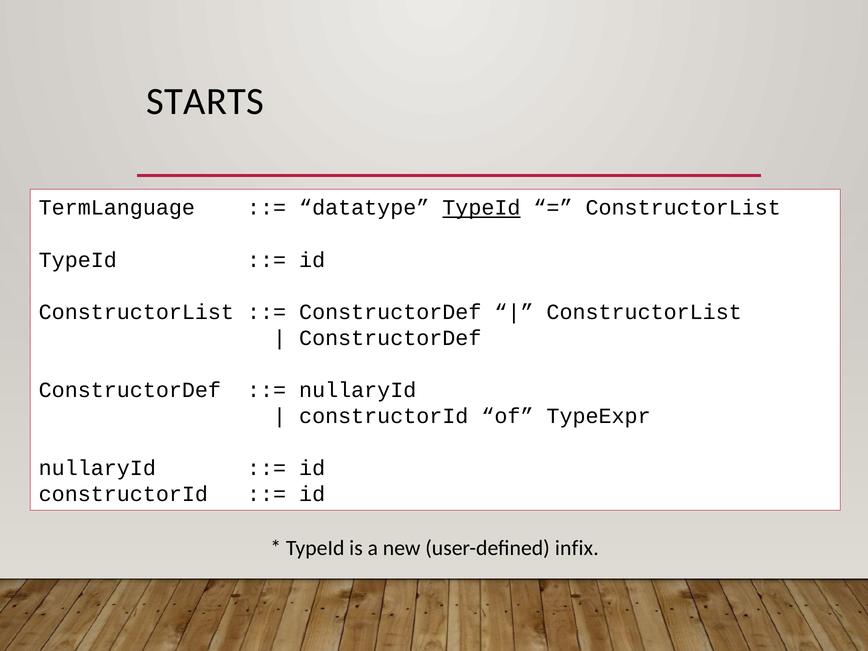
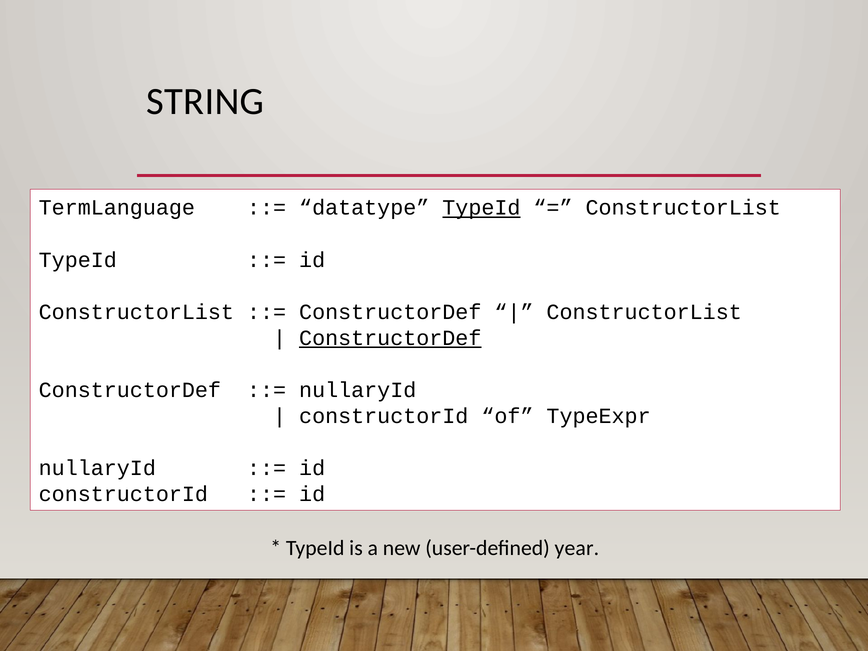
STARTS: STARTS -> STRING (205, 101)
ConstructorDef underline: none -> present (390, 338)
infix: infix -> year (577, 548)
